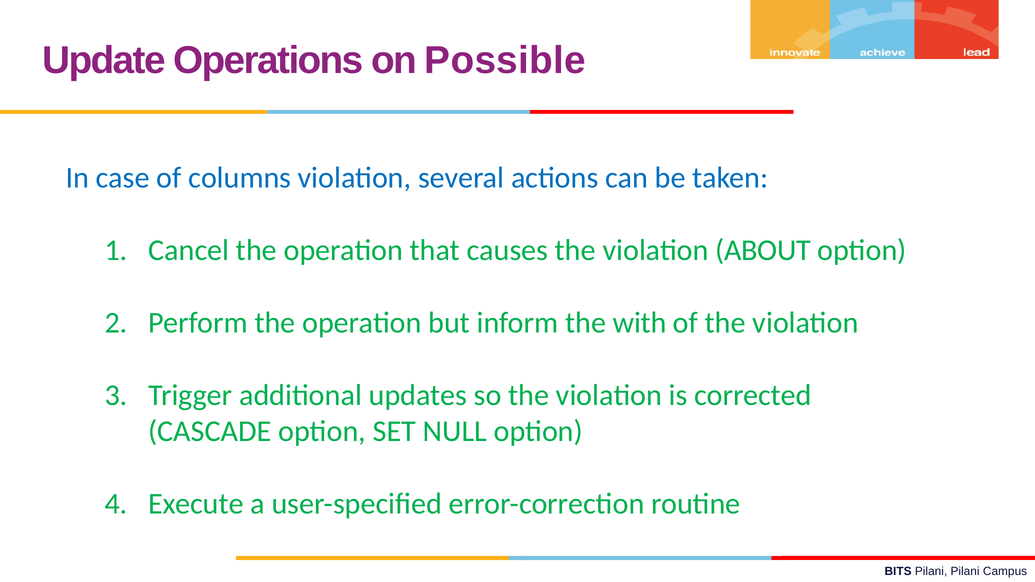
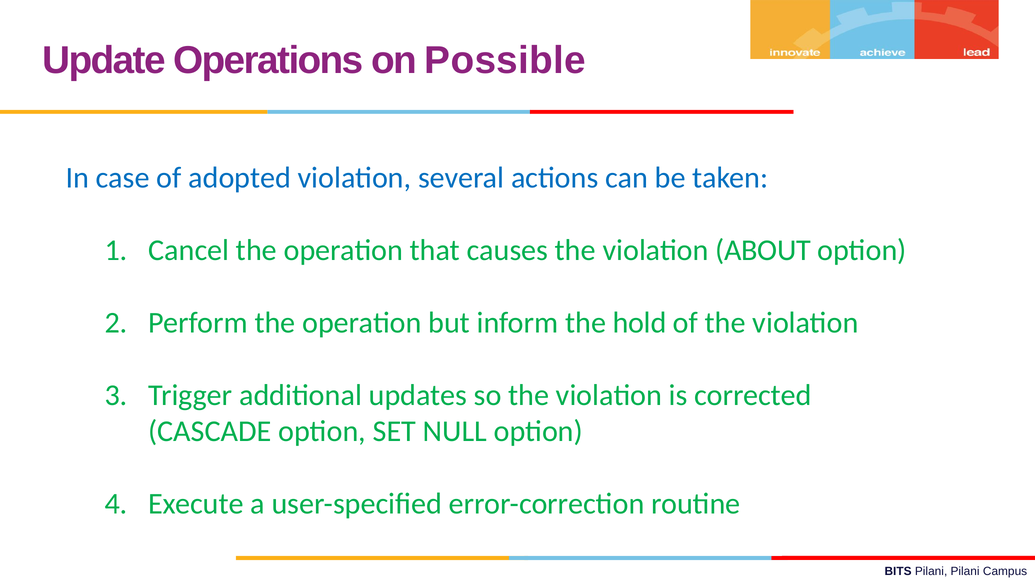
columns: columns -> adopted (240, 178)
with: with -> hold (640, 323)
